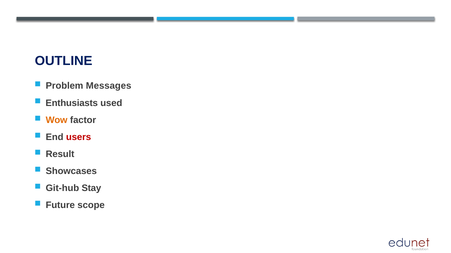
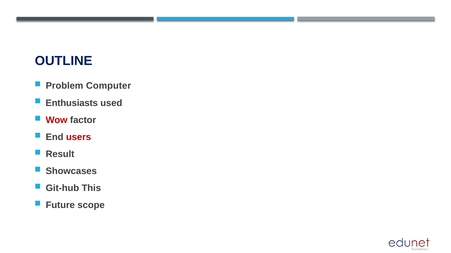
Messages: Messages -> Computer (109, 86)
Wow colour: orange -> red (57, 120)
Stay: Stay -> This (91, 189)
